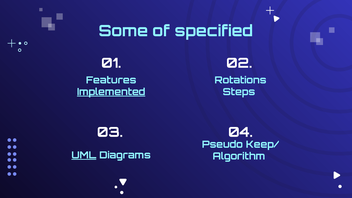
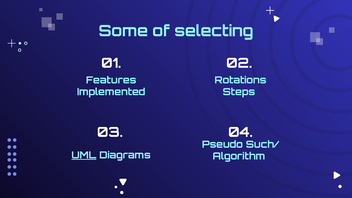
specified: specified -> selecting (214, 31)
Implemented underline: present -> none (111, 92)
Keep/: Keep/ -> Such/ (262, 144)
